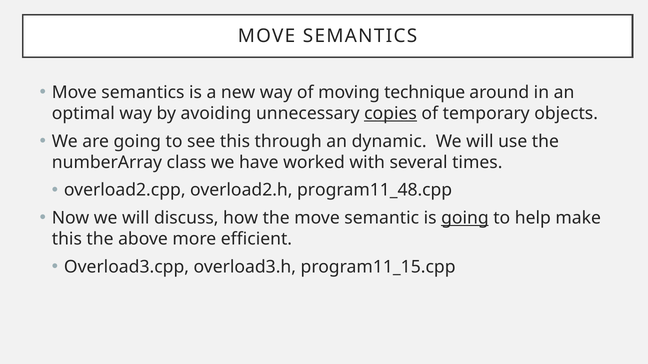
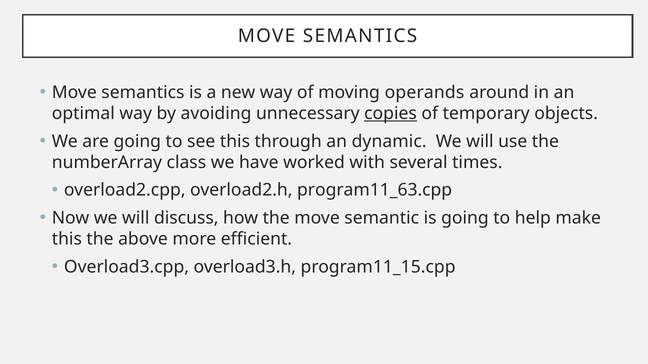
technique: technique -> operands (425, 93)
program11_48.cpp: program11_48.cpp -> program11_63.cpp (375, 190)
going underline: present -> none (465, 218)
